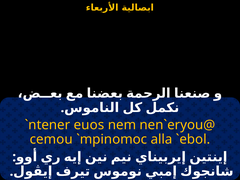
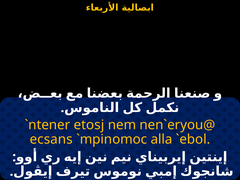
euos: euos -> etosj (89, 125)
cemou: cemou -> ecsans (51, 139)
